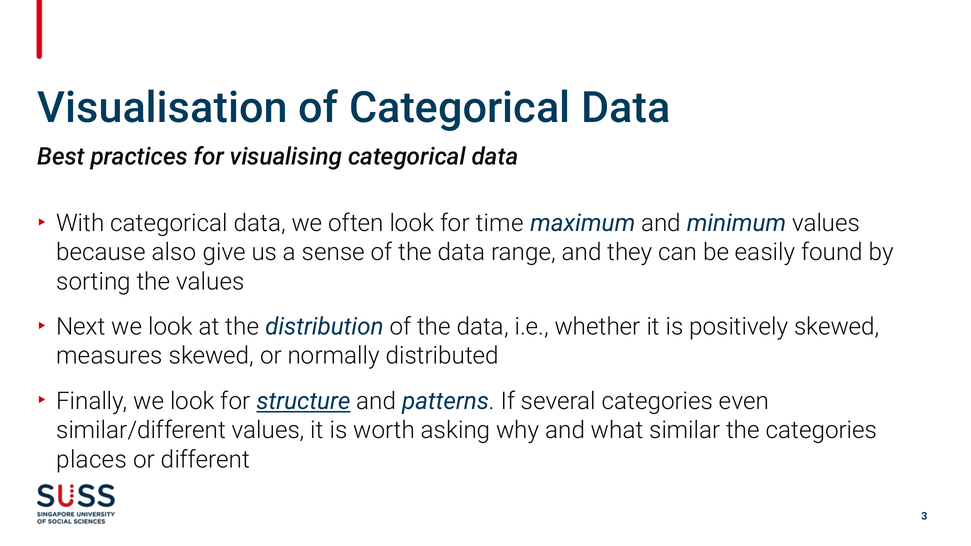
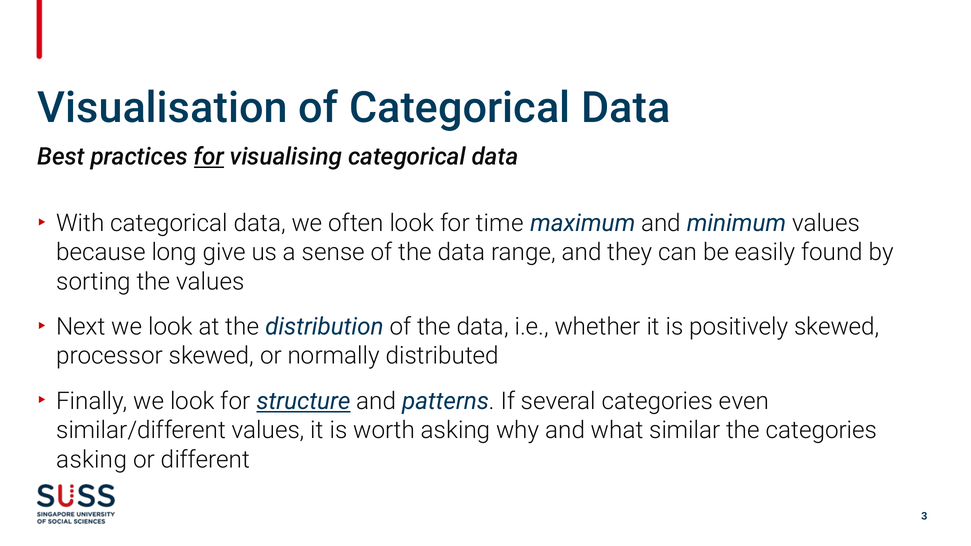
for underline: none -> present (209, 157)
also: also -> long (174, 253)
measures: measures -> processor (110, 356)
places: places -> asking (92, 460)
